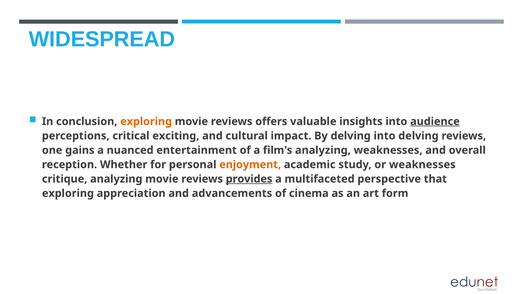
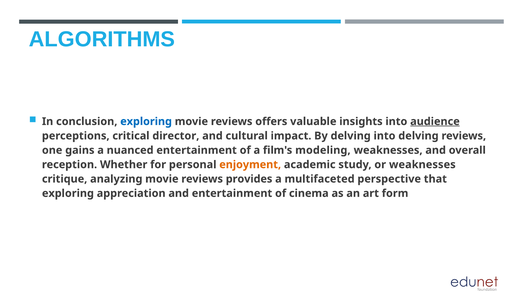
WIDESPREAD: WIDESPREAD -> ALGORITHMS (102, 39)
exploring colour: orange -> blue (146, 122)
exciting: exciting -> director (176, 136)
film's analyzing: analyzing -> modeling (323, 150)
provides underline: present -> none (249, 179)
and advancements: advancements -> entertainment (232, 193)
